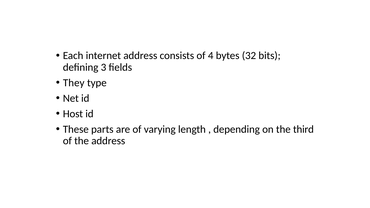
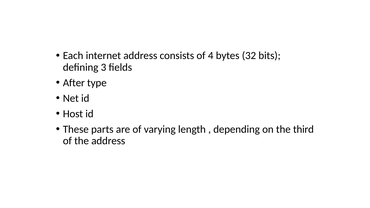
They: They -> After (74, 83)
